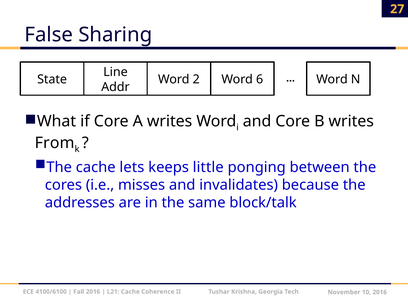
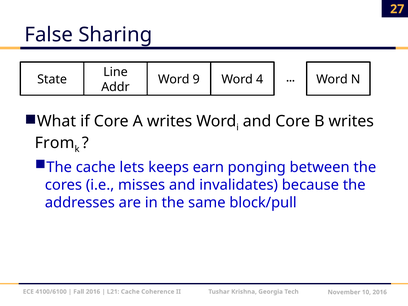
2: 2 -> 9 (196, 80)
6: 6 -> 4 (260, 80)
little: little -> earn (208, 167)
block/talk: block/talk -> block/pull (263, 202)
